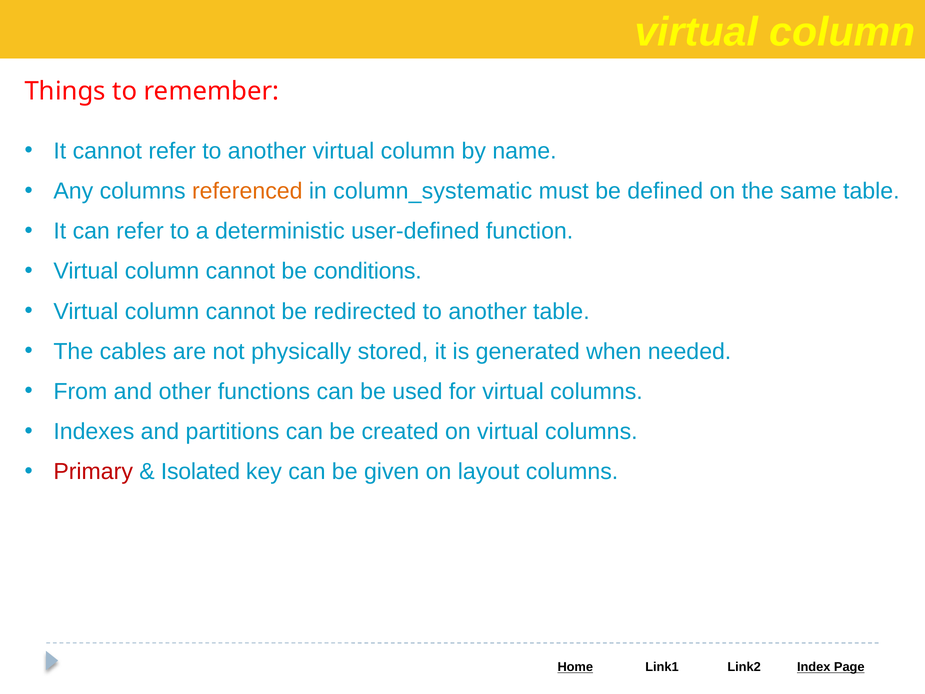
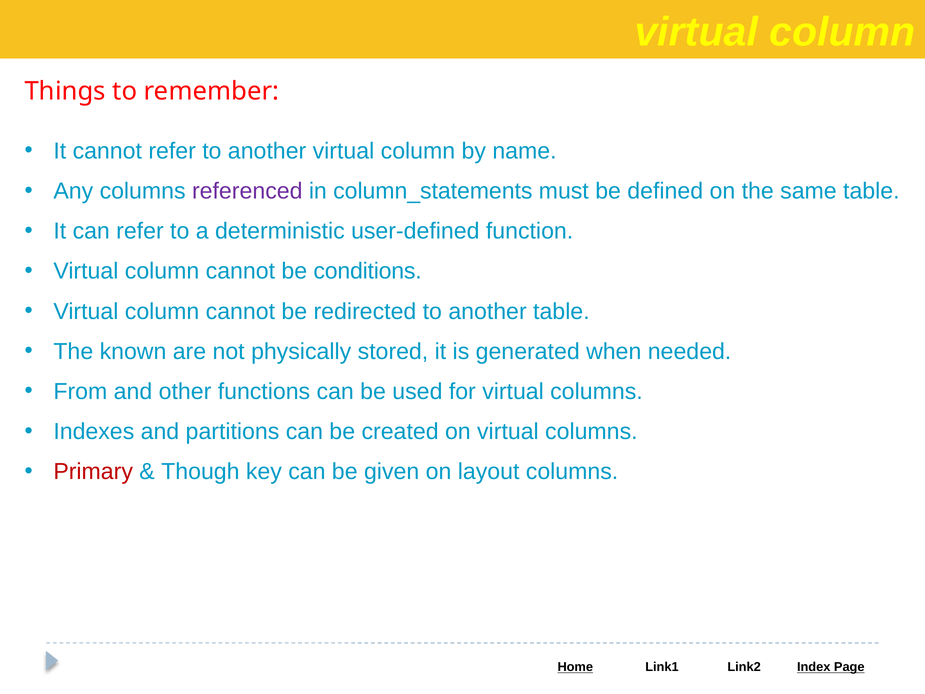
referenced colour: orange -> purple (247, 191)
column_systematic: column_systematic -> column_statements (433, 191)
cables: cables -> known (133, 351)
Isolated: Isolated -> Though (200, 472)
